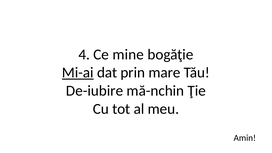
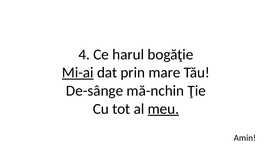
mine: mine -> harul (128, 54)
De-iubire: De-iubire -> De-sânge (95, 91)
meu underline: none -> present (163, 109)
